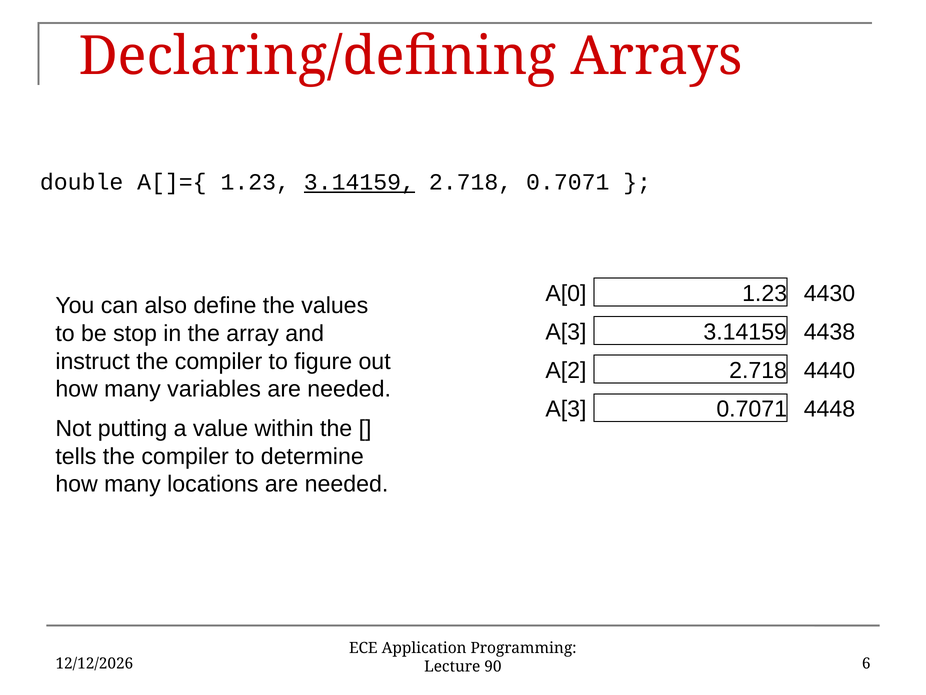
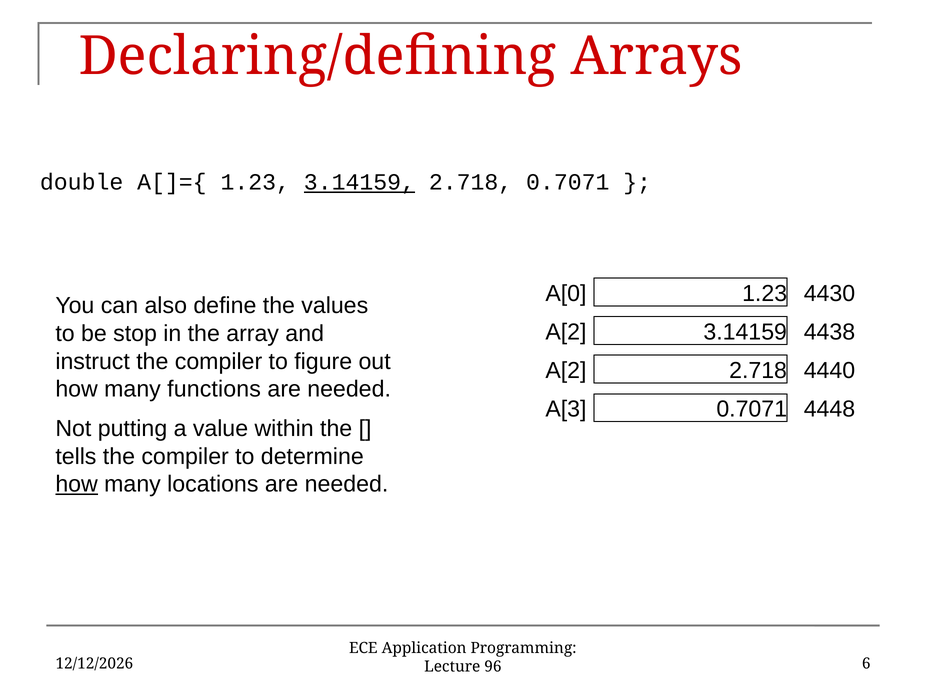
A[3: A[3 -> A[2 (566, 332)
variables: variables -> functions (214, 389)
how underline: none -> present (77, 484)
90: 90 -> 96 (493, 666)
